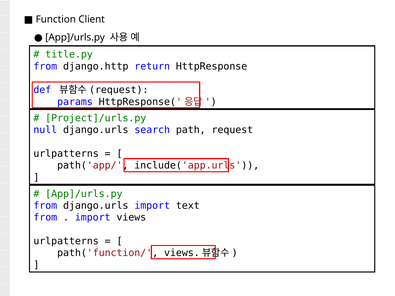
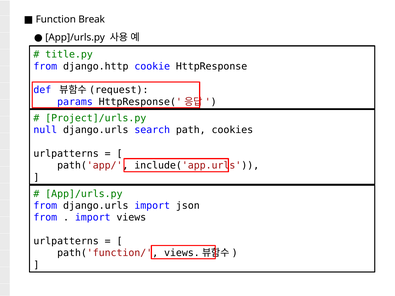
Client: Client -> Break (92, 20)
return: return -> cookie (152, 66)
request: request -> cookies (232, 130)
text: text -> json (188, 206)
